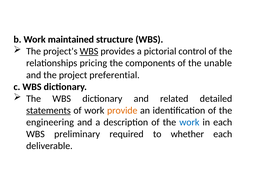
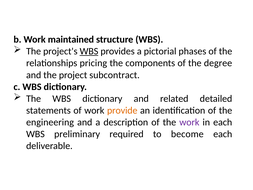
control: control -> phases (192, 51)
unable: unable -> degree (218, 63)
preferential: preferential -> subcontract (115, 75)
statements underline: present -> none (48, 110)
work colour: blue -> purple (189, 122)
whether: whether -> become (187, 134)
